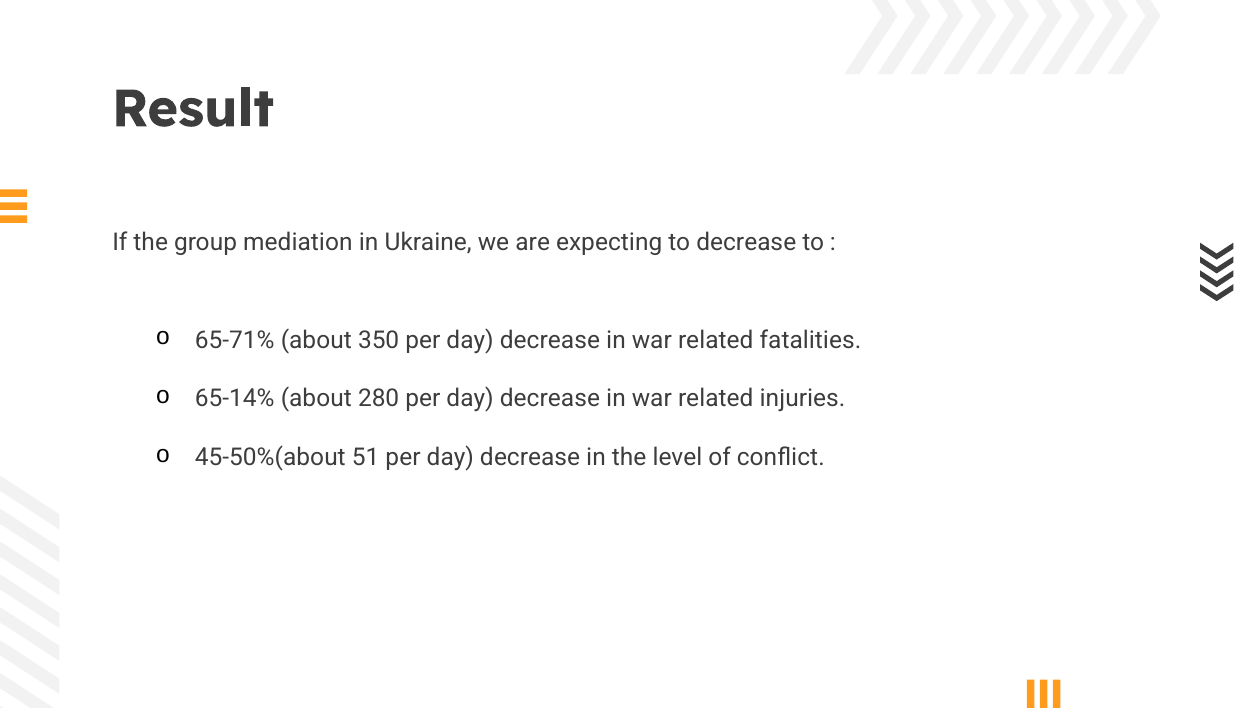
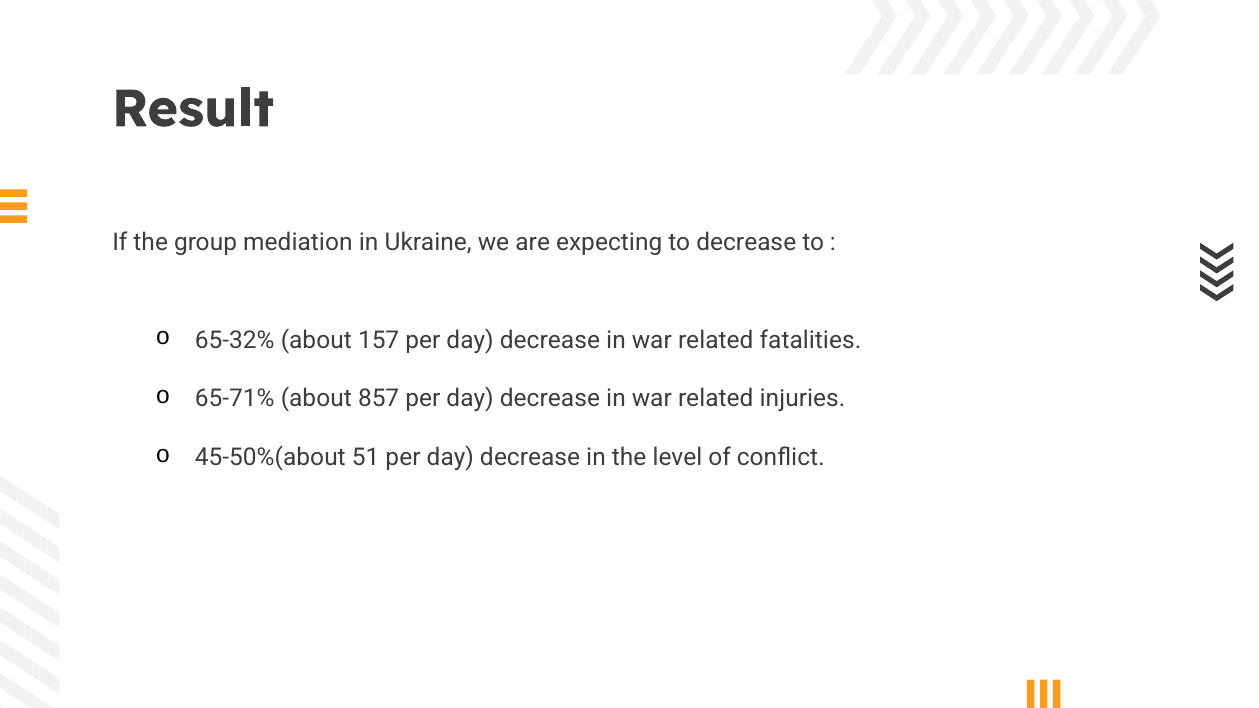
65-71%: 65-71% -> 65-32% (235, 340)
350: 350 -> 157 (379, 340)
65-14%: 65-14% -> 65-71% (235, 399)
280: 280 -> 857 (379, 399)
